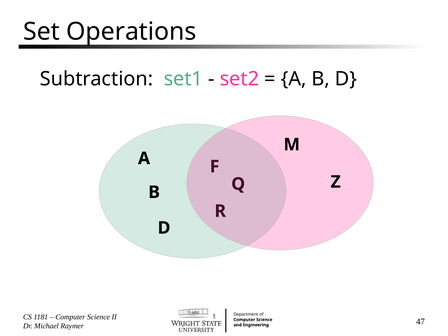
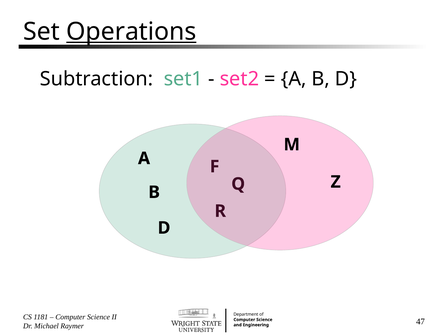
Operations underline: none -> present (131, 32)
